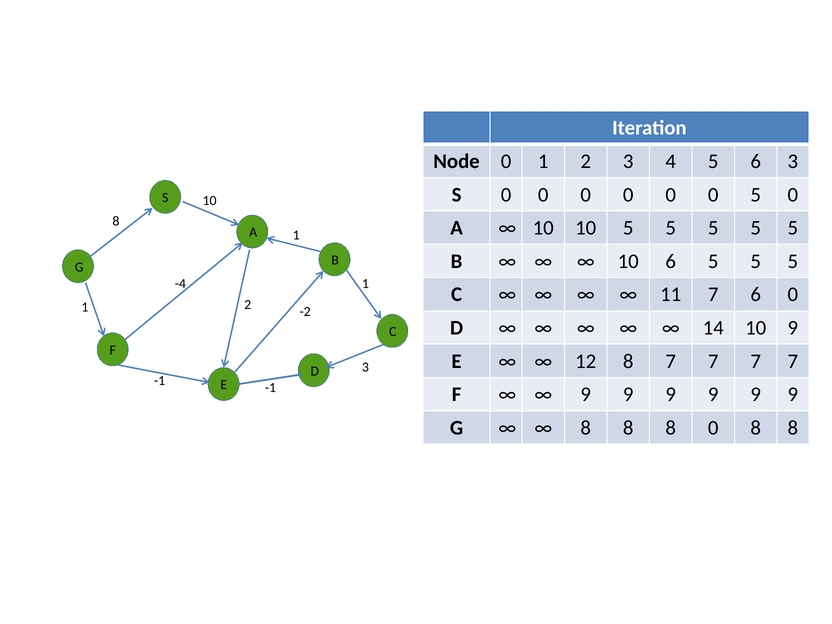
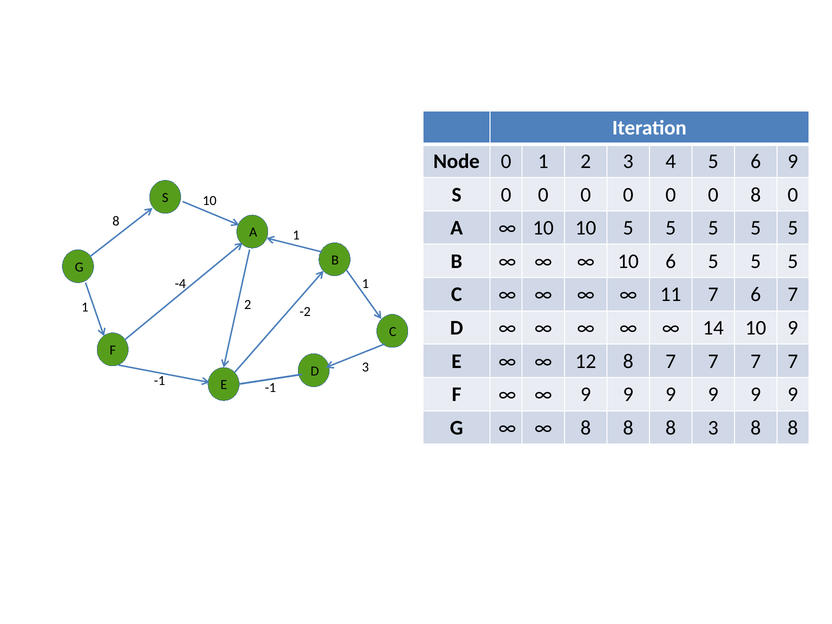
6 3: 3 -> 9 (793, 161)
0 5: 5 -> 8 (756, 195)
6 0: 0 -> 7 (793, 295)
8 0: 0 -> 3 (713, 428)
